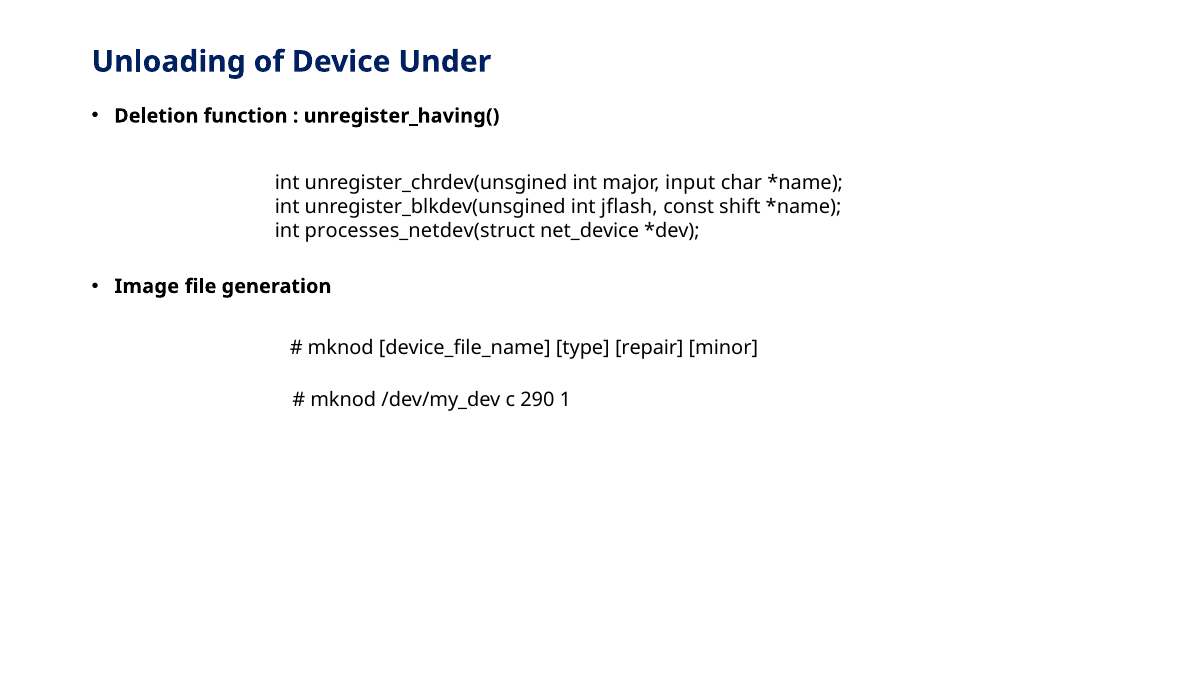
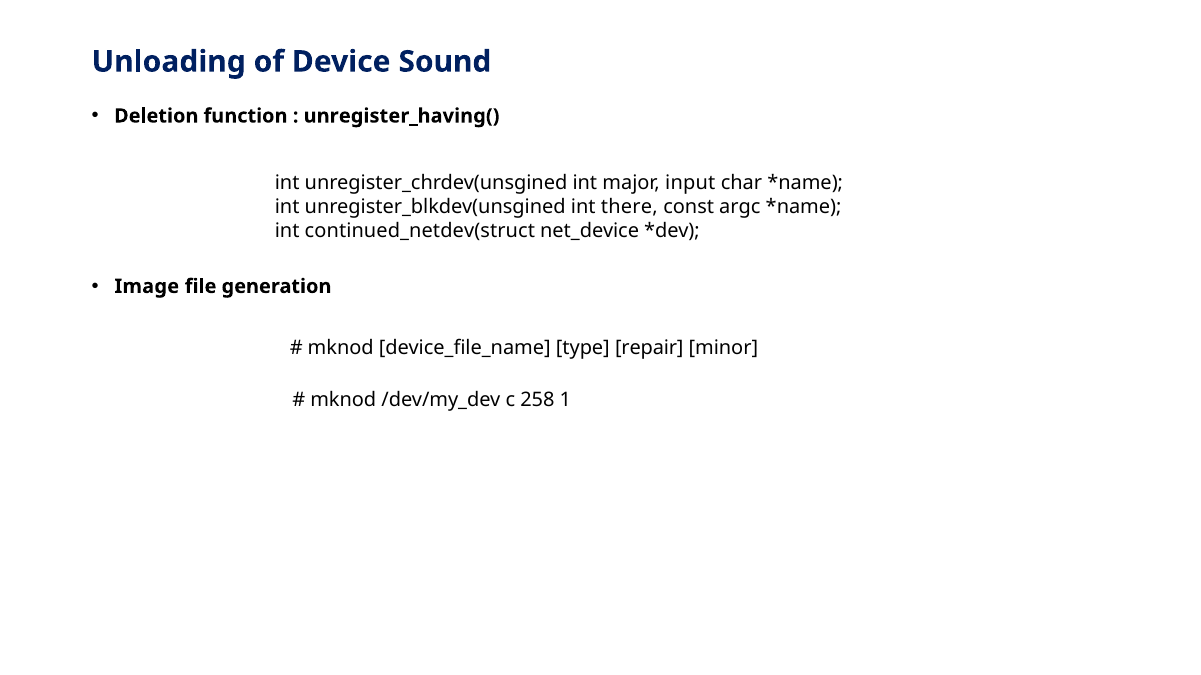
Under: Under -> Sound (445, 62)
jflash: jflash -> there (629, 207)
shift: shift -> argc (740, 207)
processes_netdev(struct: processes_netdev(struct -> continued_netdev(struct (420, 231)
290: 290 -> 258 (537, 401)
